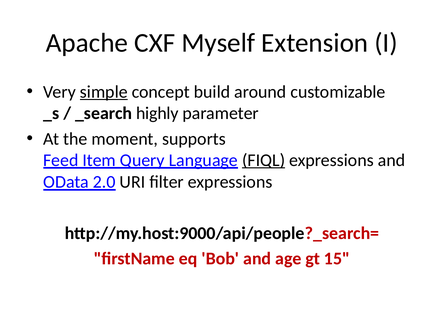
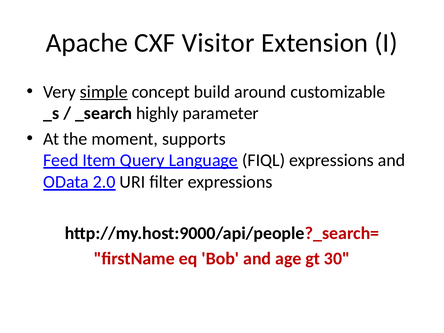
Myself: Myself -> Visitor (218, 43)
FIQL underline: present -> none (264, 160)
15: 15 -> 30 (337, 259)
